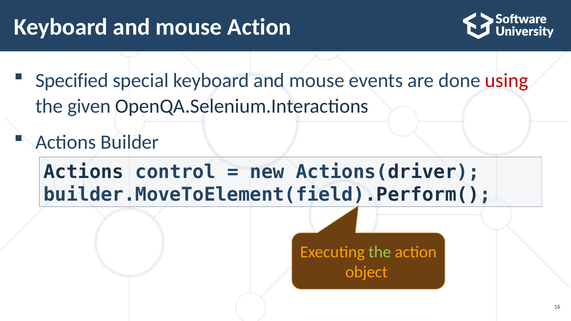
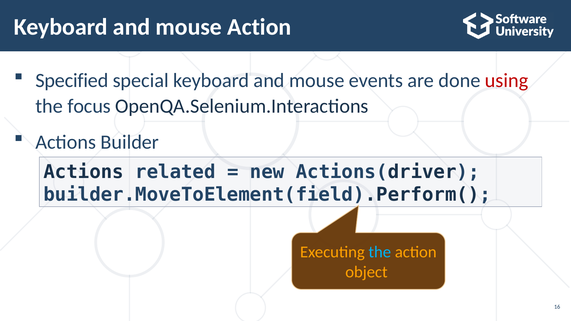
given: given -> focus (89, 106)
control: control -> related (175, 172)
the colour: light green -> light blue (380, 252)
